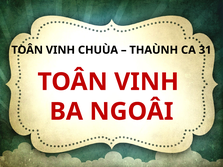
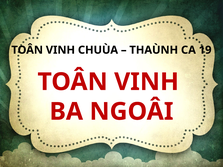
31: 31 -> 19 (205, 50)
